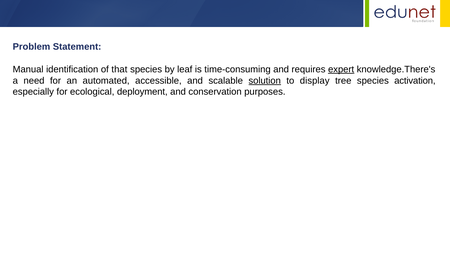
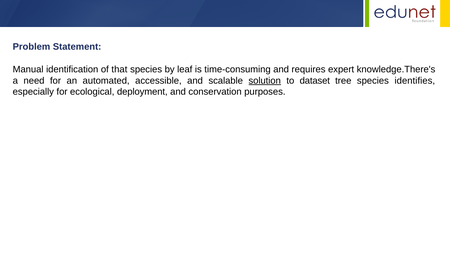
expert underline: present -> none (341, 69)
display: display -> dataset (315, 81)
activation: activation -> identifies (415, 81)
